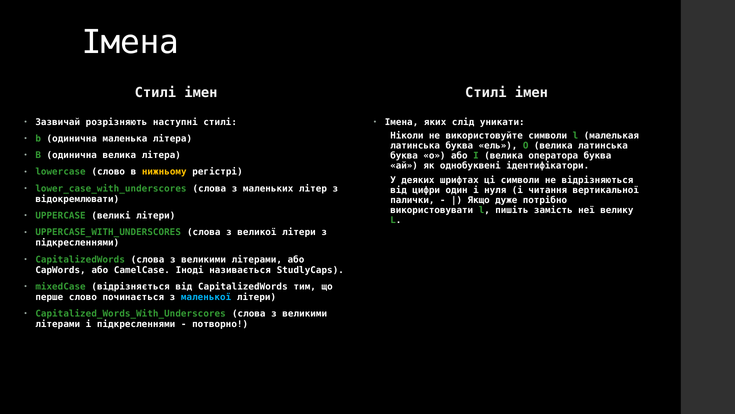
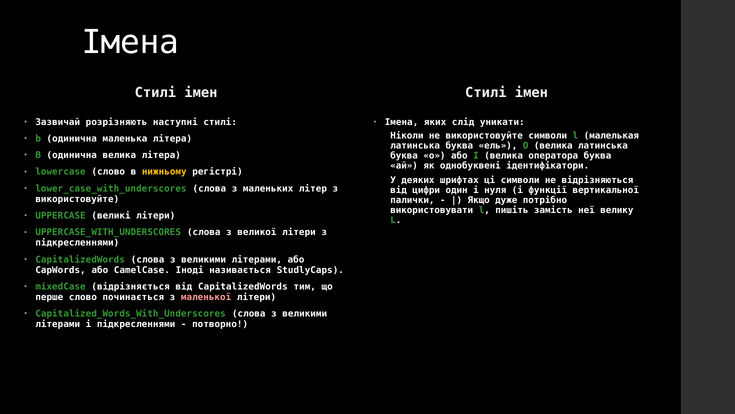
читання: читання -> функції (548, 190)
відокремлювати: відокремлювати -> використовуйте (77, 199)
маленької colour: light blue -> pink (206, 297)
